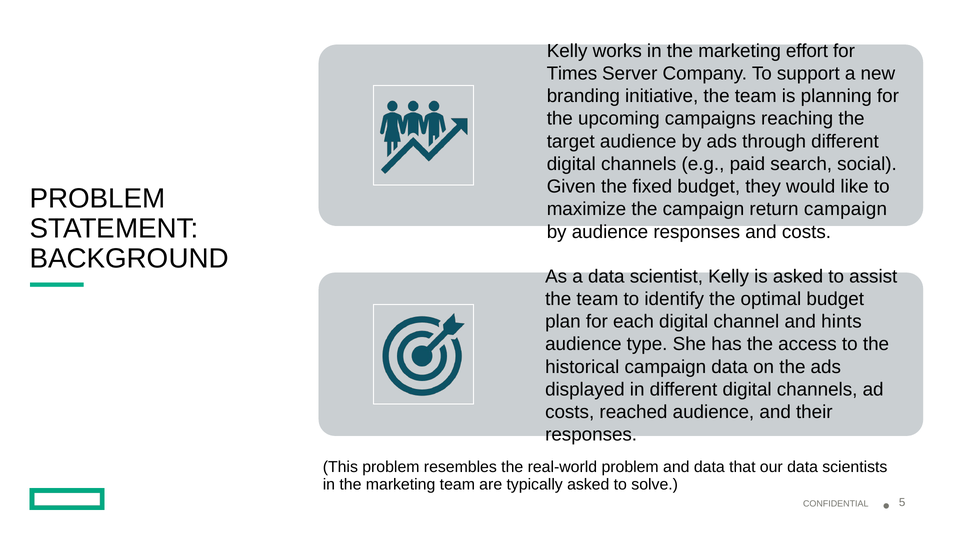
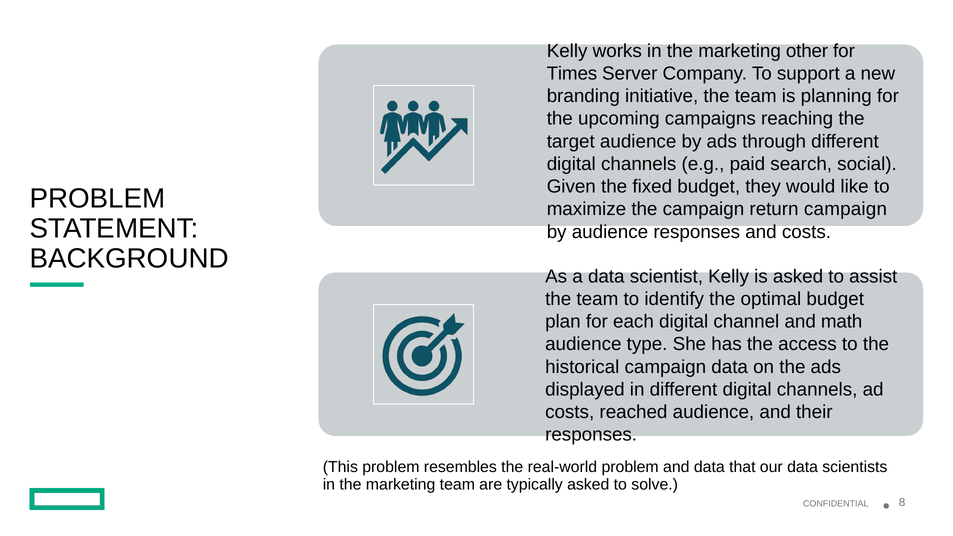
effort: effort -> other (807, 51)
hints: hints -> math (842, 322)
5: 5 -> 8 (902, 502)
